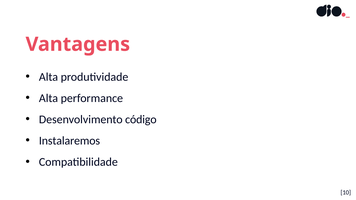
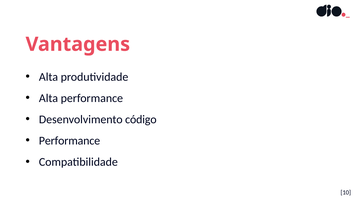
Instalaremos: Instalaremos -> Performance (70, 141)
